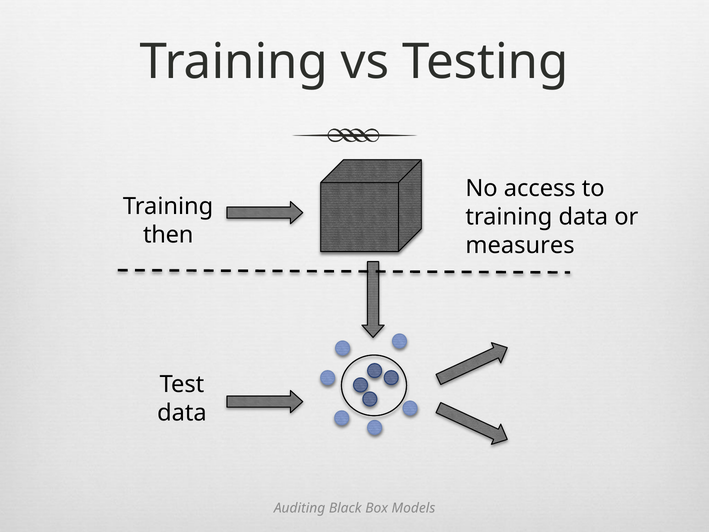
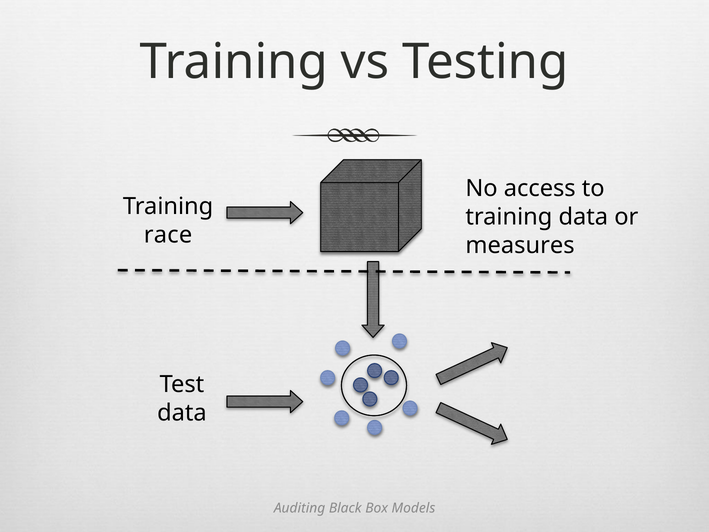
then: then -> race (168, 235)
